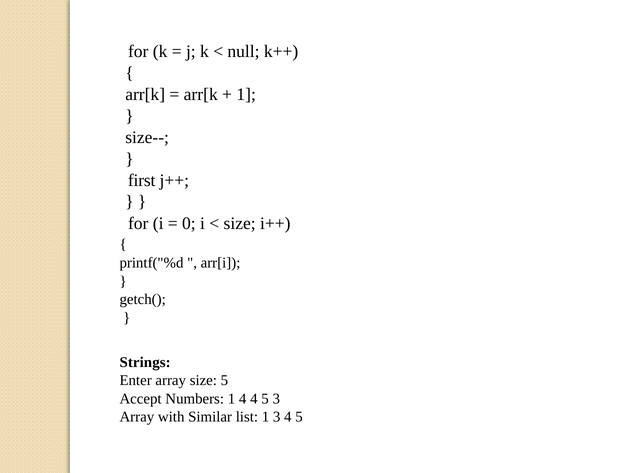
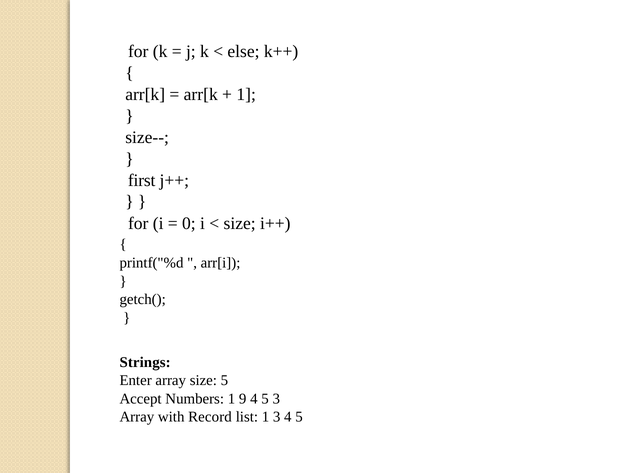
null: null -> else (243, 52)
1 4: 4 -> 9 (243, 398)
Similar: Similar -> Record (210, 417)
